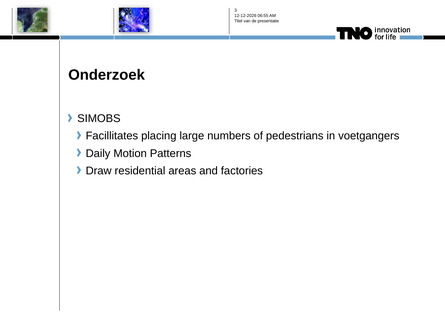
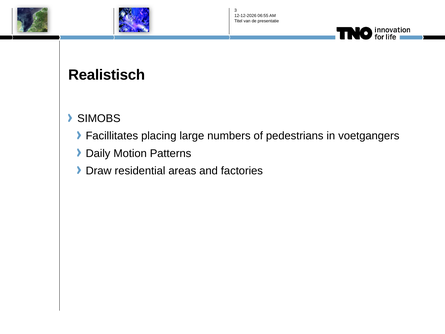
Onderzoek: Onderzoek -> Realistisch (107, 75)
